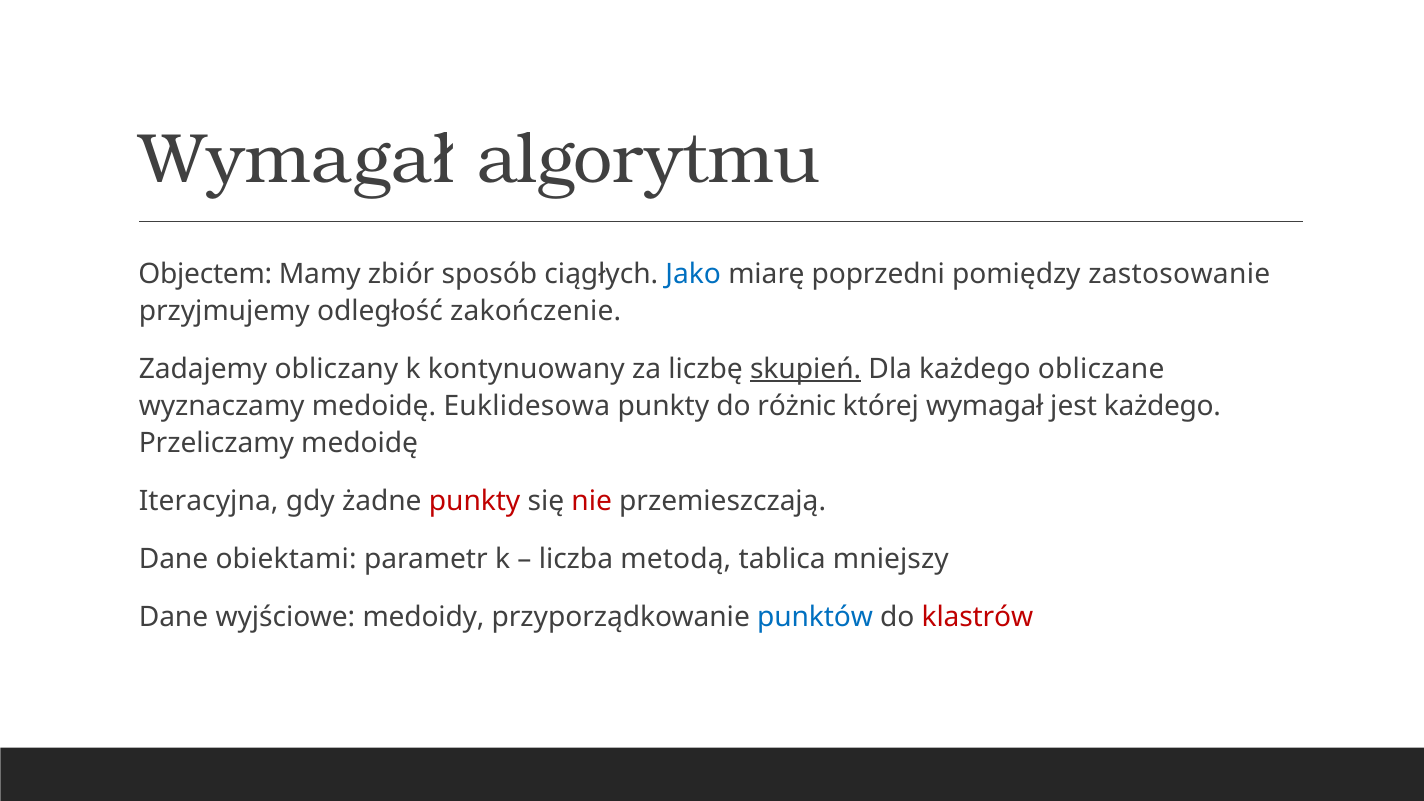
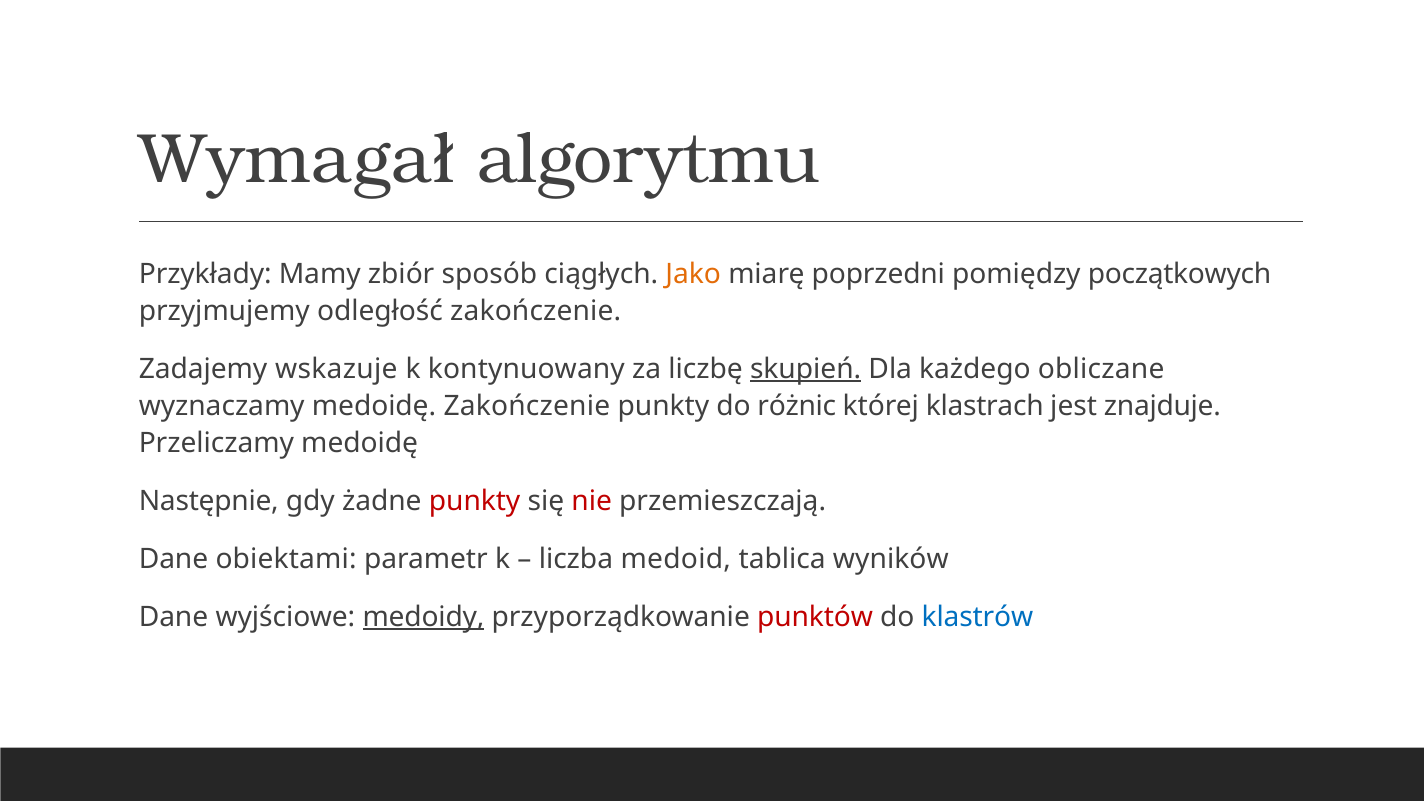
Objectem: Objectem -> Przykłady (205, 274)
Jako colour: blue -> orange (693, 274)
zastosowanie: zastosowanie -> początkowych (1180, 274)
obliczany: obliczany -> wskazuje (336, 369)
medoidę Euklidesowa: Euklidesowa -> Zakończenie (527, 406)
której wymagał: wymagał -> klastrach (985, 406)
jest każdego: każdego -> znajduje (1162, 406)
Iteracyjna: Iteracyjna -> Następnie (209, 501)
metodą: metodą -> medoid (676, 559)
mniejszy: mniejszy -> wyników (891, 559)
medoidy underline: none -> present (423, 617)
punktów colour: blue -> red (815, 617)
klastrów colour: red -> blue (977, 617)
